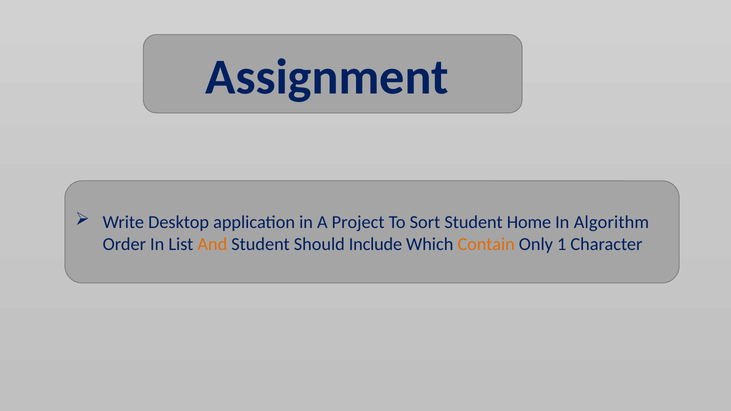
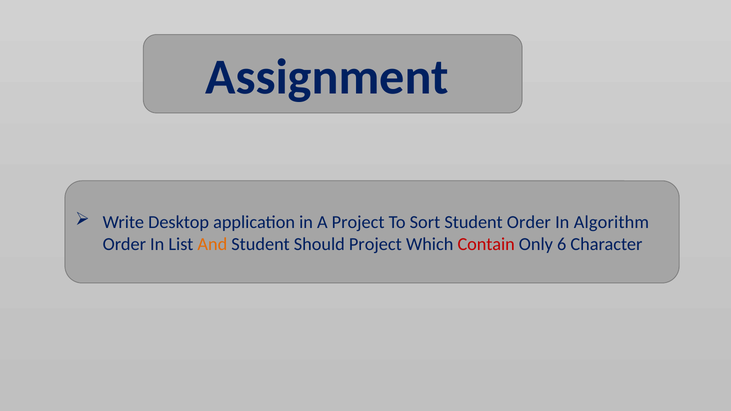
Student Home: Home -> Order (529, 222)
Should Include: Include -> Project (375, 244)
Contain colour: orange -> red (486, 244)
1: 1 -> 6 (562, 244)
